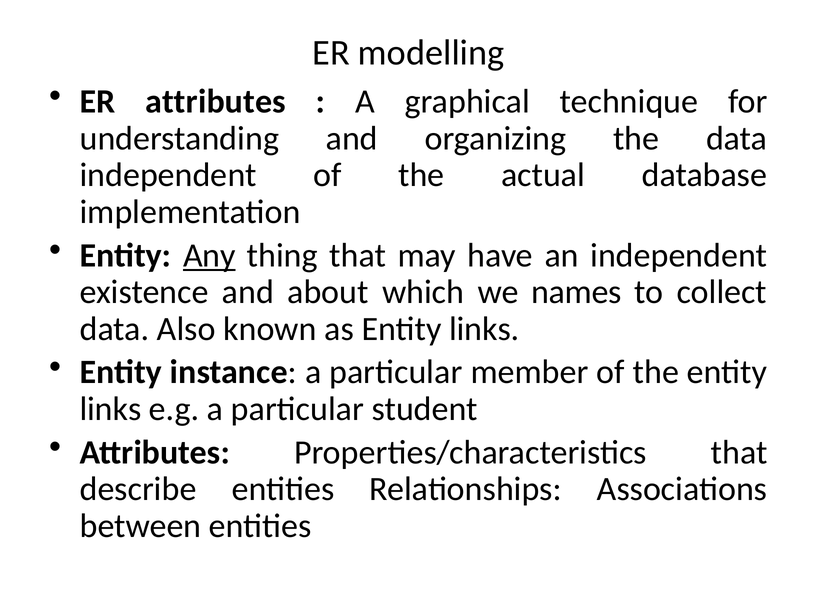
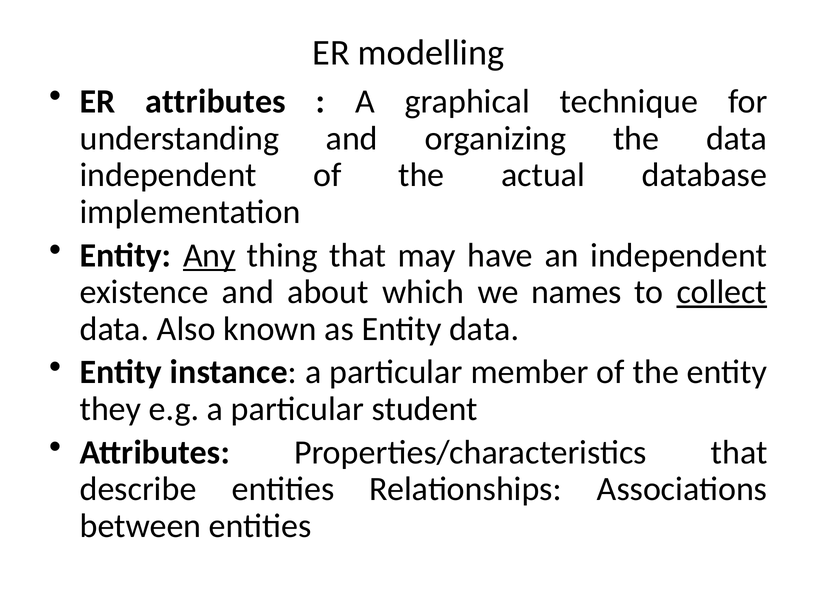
collect underline: none -> present (722, 292)
as Entity links: links -> data (484, 329)
links: links -> they (110, 409)
